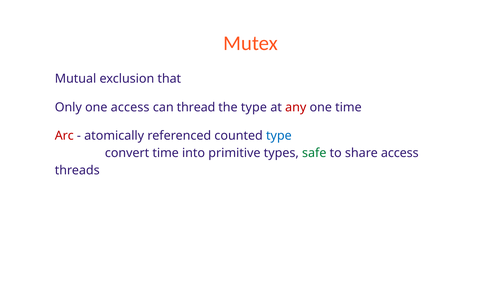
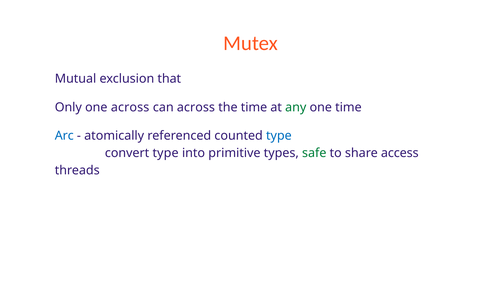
one access: access -> across (130, 107)
can thread: thread -> across (196, 107)
the type: type -> time (254, 107)
any colour: red -> green (296, 107)
Arc colour: red -> blue (64, 136)
convert time: time -> type (166, 153)
